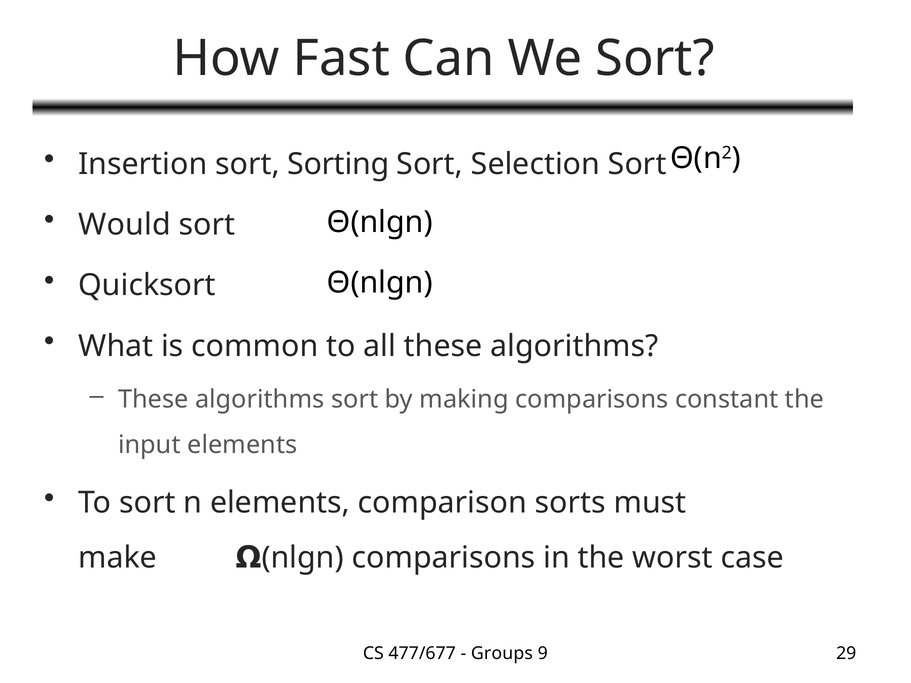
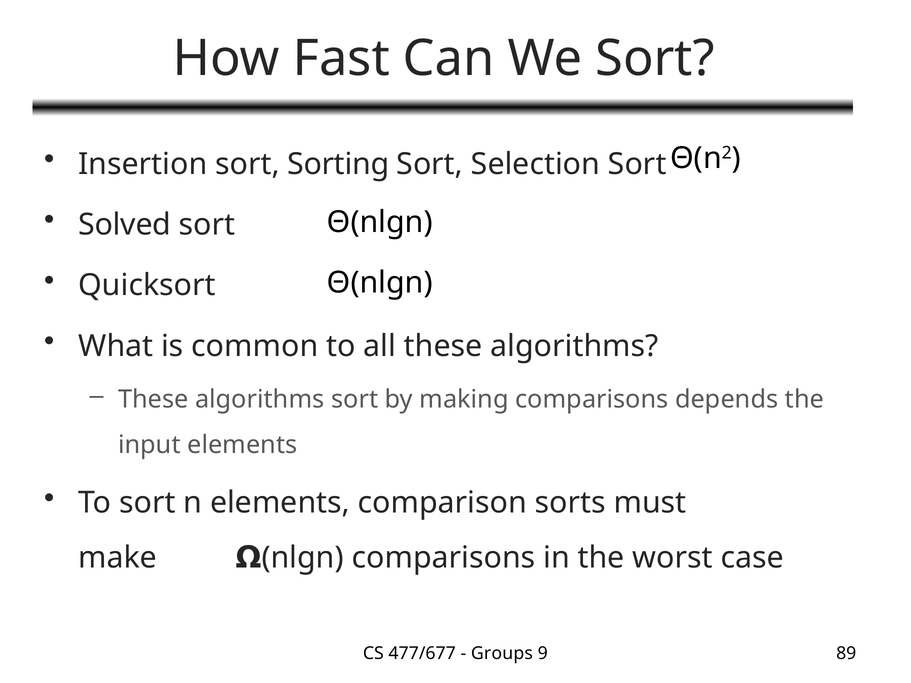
Would: Would -> Solved (125, 225)
constant: constant -> depends (727, 400)
29: 29 -> 89 (846, 654)
